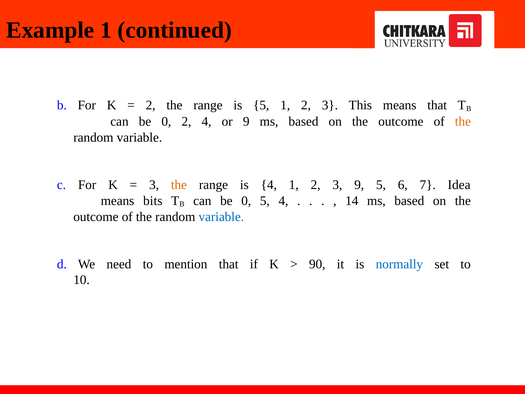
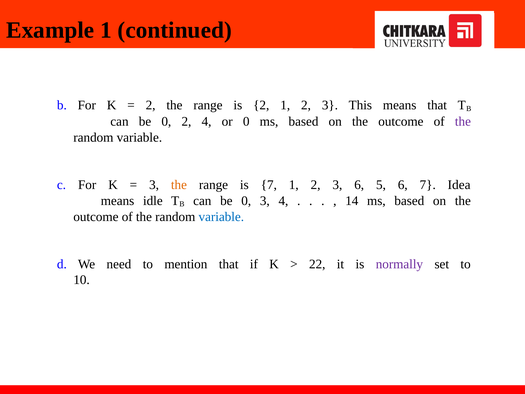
is 5: 5 -> 2 (261, 105)
or 9: 9 -> 0 (246, 121)
the colour: orange -> purple (463, 121)
is 4: 4 -> 7 (269, 185)
3 9: 9 -> 6 (359, 185)
bits: bits -> idle (153, 201)
0 5: 5 -> 3 (265, 201)
90: 90 -> 22 (317, 264)
normally colour: blue -> purple (399, 264)
